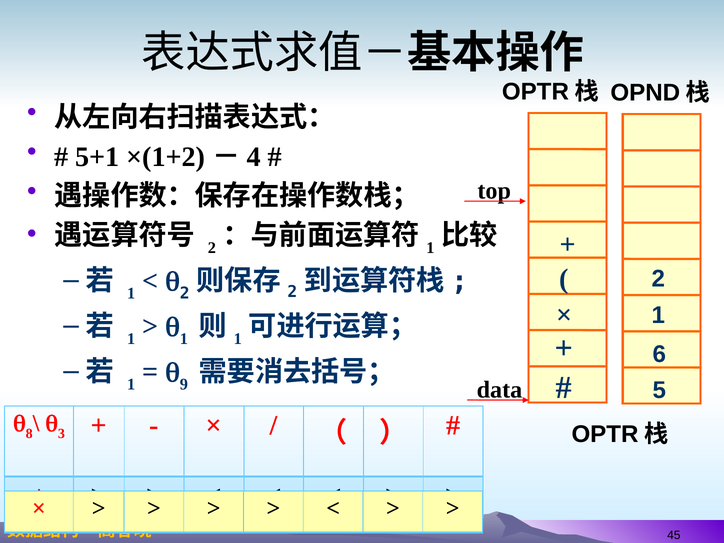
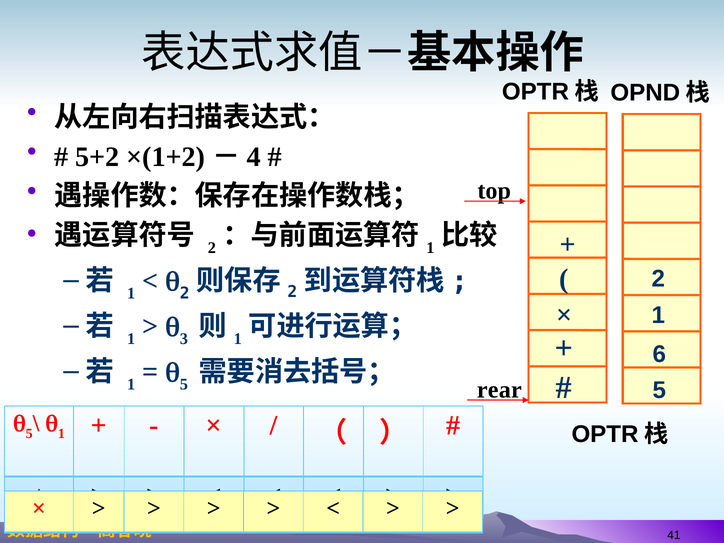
5+1: 5+1 -> 5+2 (97, 157)
1: 1 -> 3 (184, 339)
9: 9 -> 5 (184, 384)
data: data -> rear (499, 390)
8: 8 -> 5 (29, 434)
3: 3 -> 1 (61, 434)
45: 45 -> 41 (674, 535)
